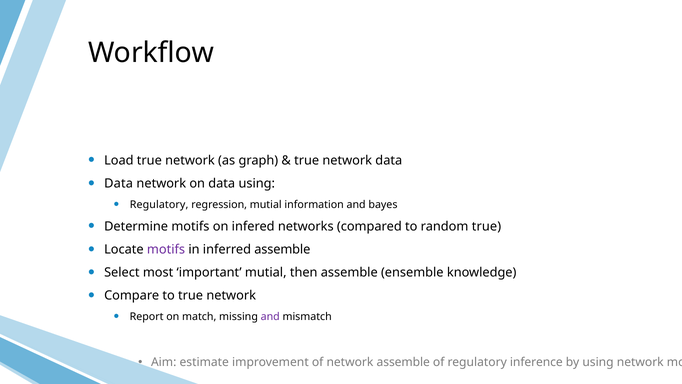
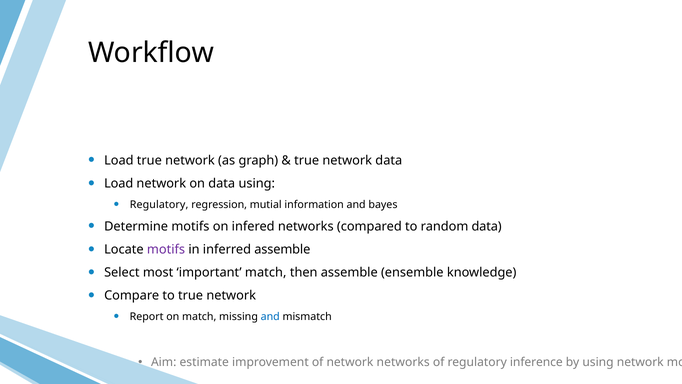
Data: Data -> Load (119, 183)
random true: true -> data (487, 226)
important mutial: mutial -> match (266, 272)
and colour: purple -> blue (270, 316)
network assemble: assemble -> networks (403, 362)
